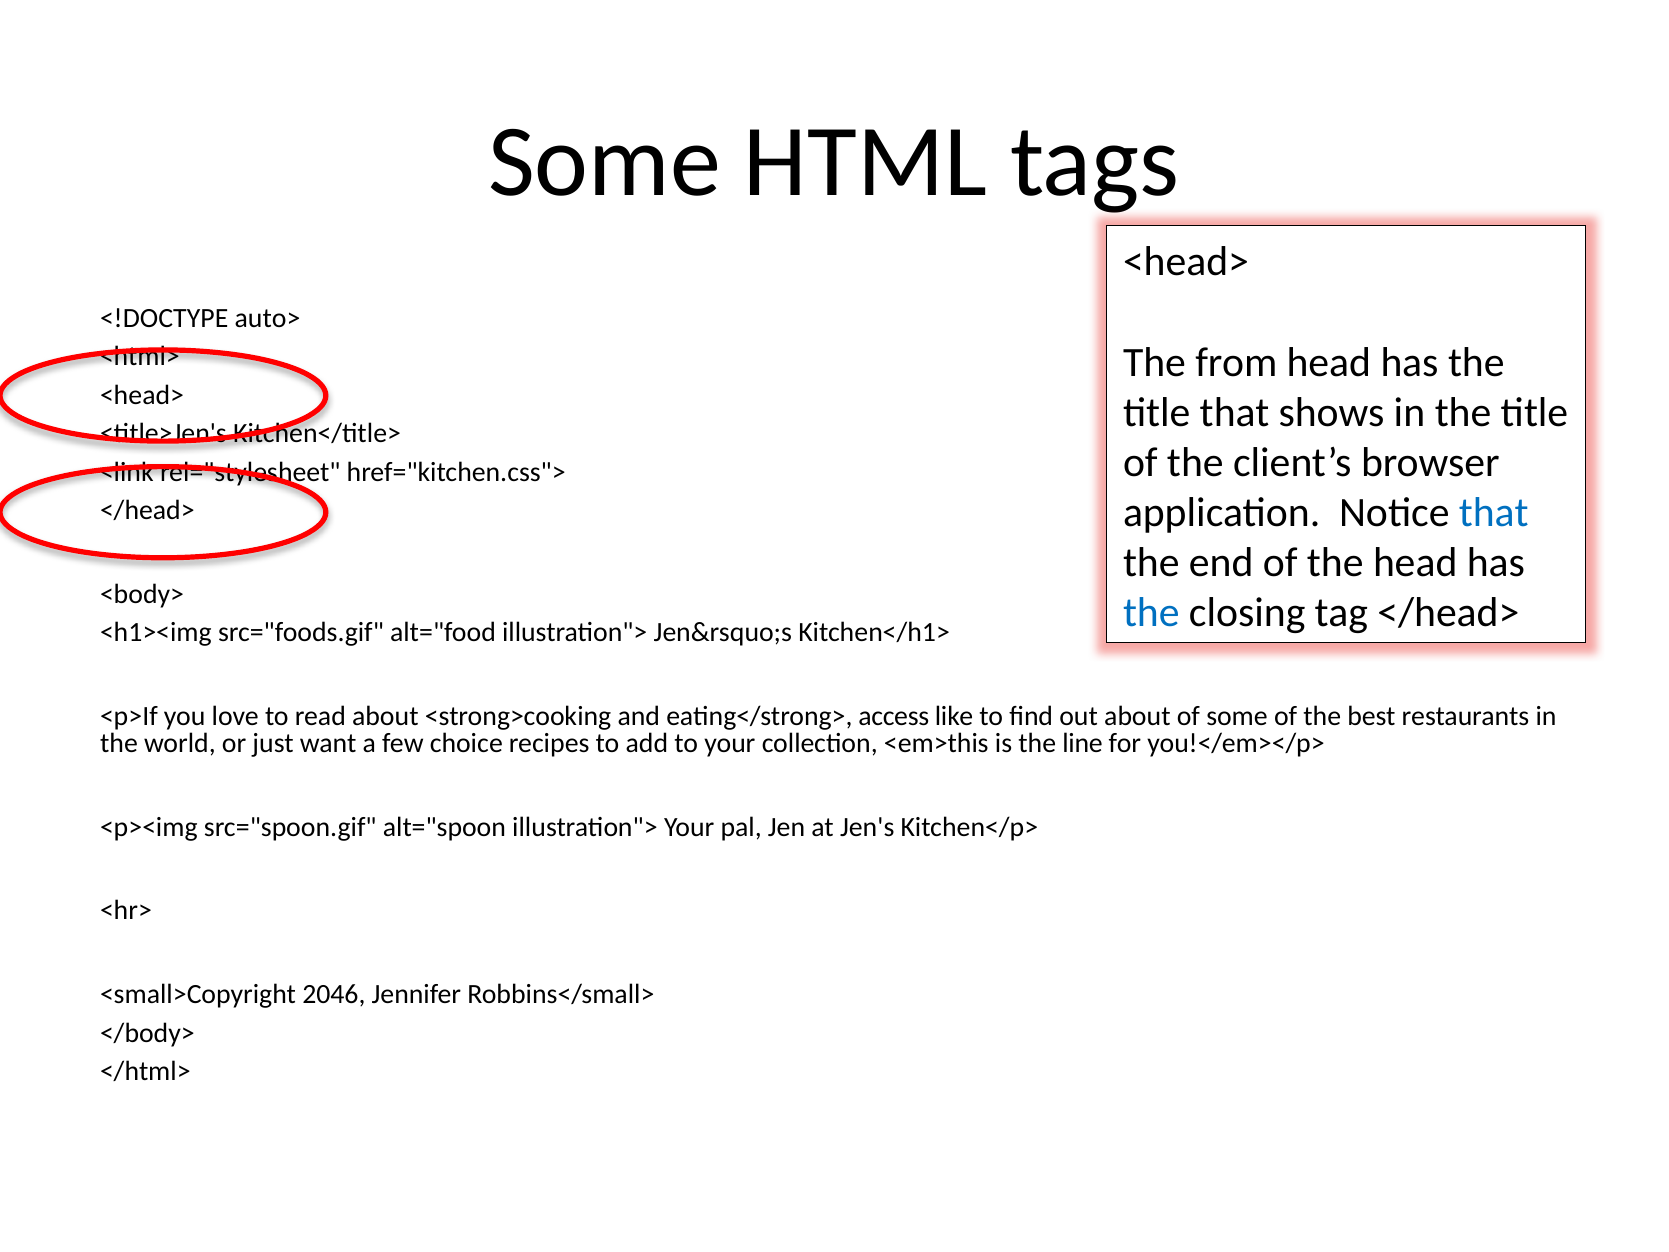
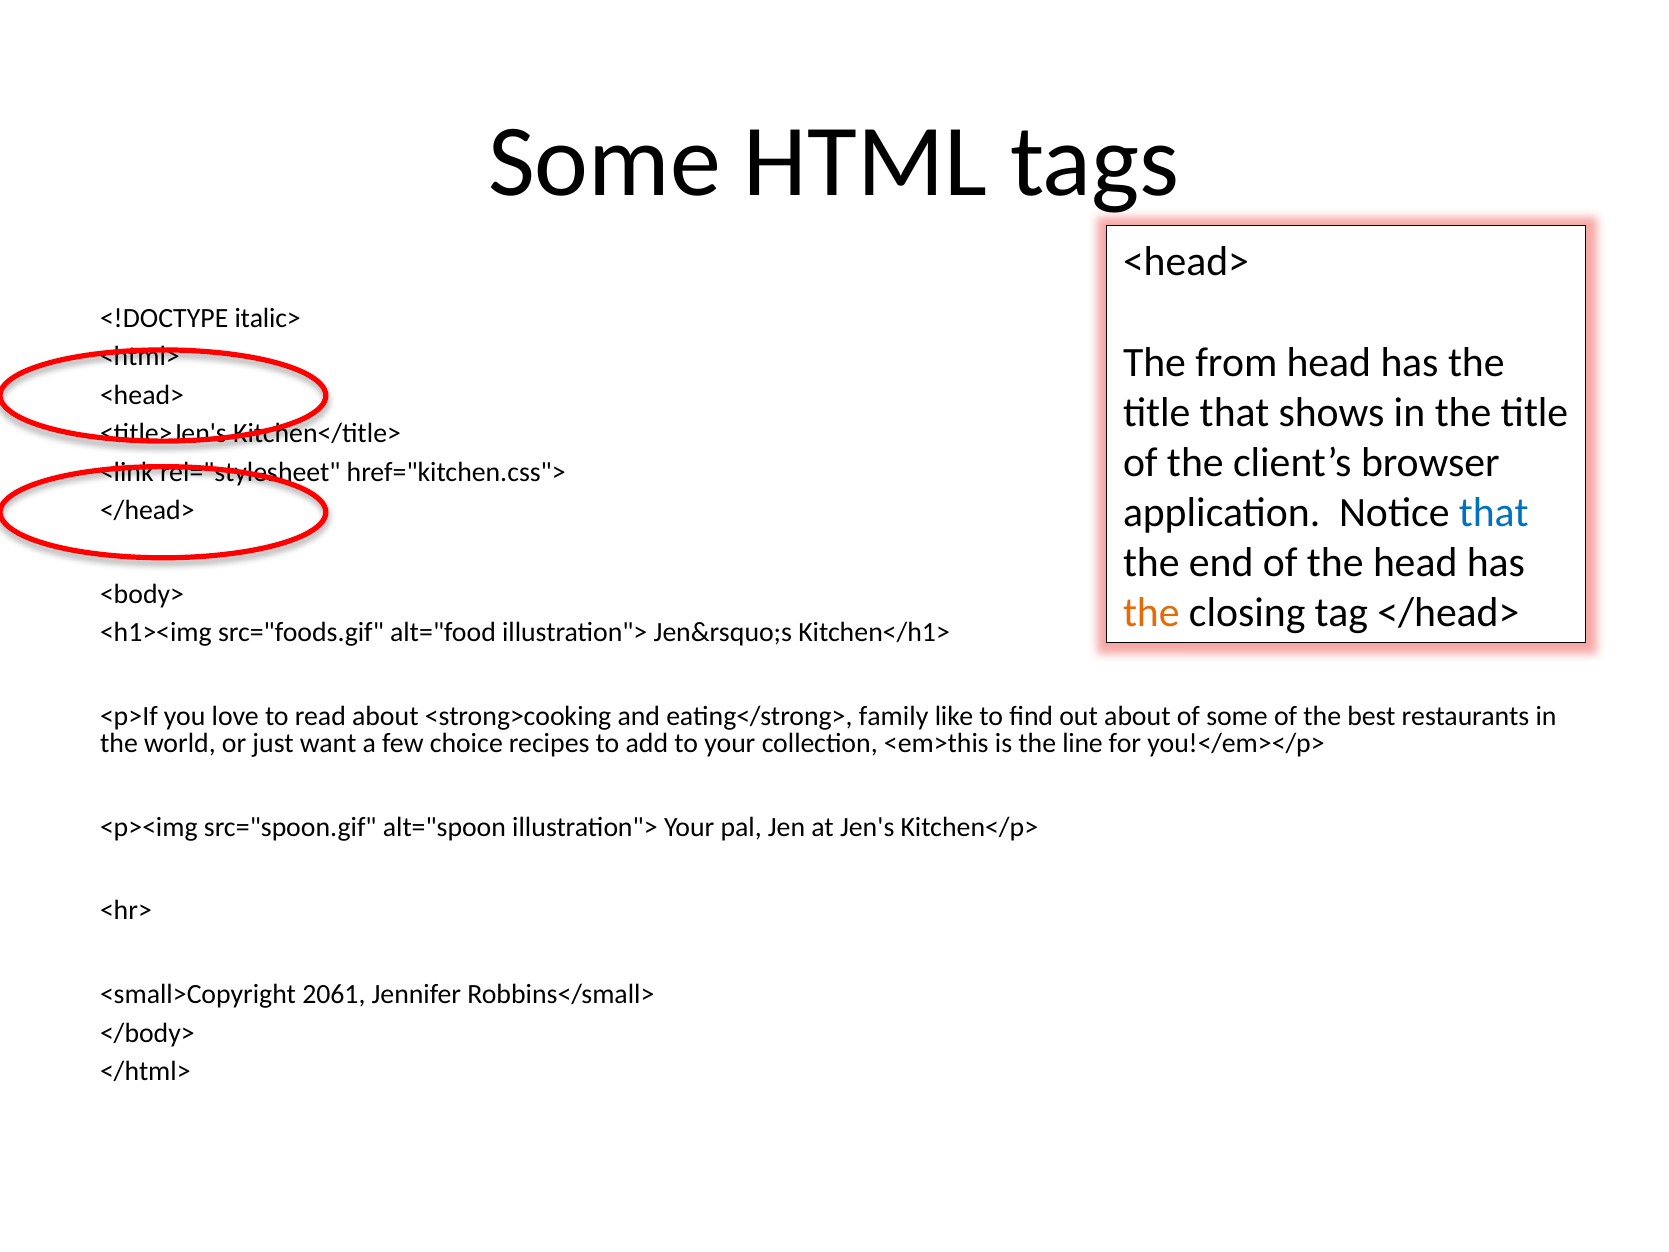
auto>: auto> -> italic> (268, 318)
the colour: blue -> orange (1151, 613)
access: access -> family (894, 716)
2046: 2046 -> 2061 (334, 994)
